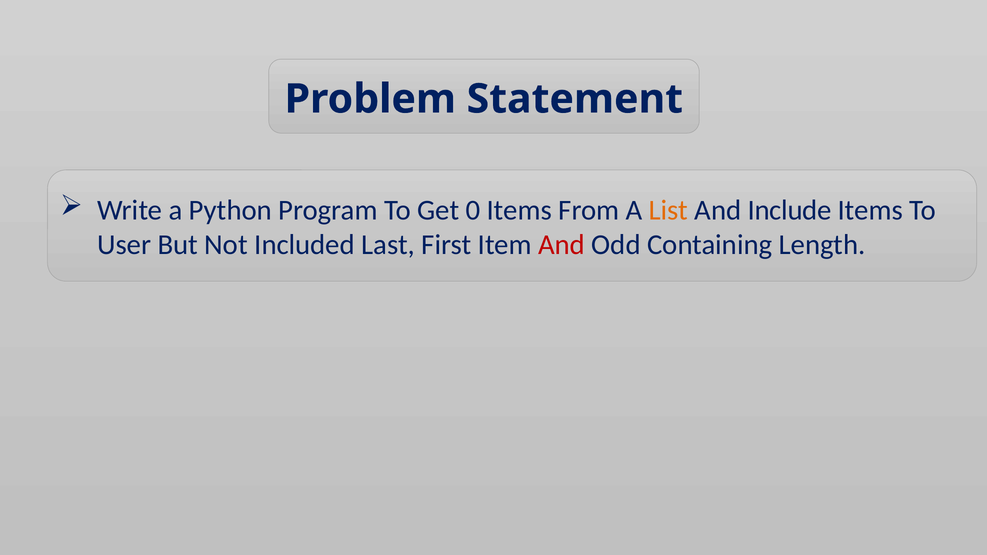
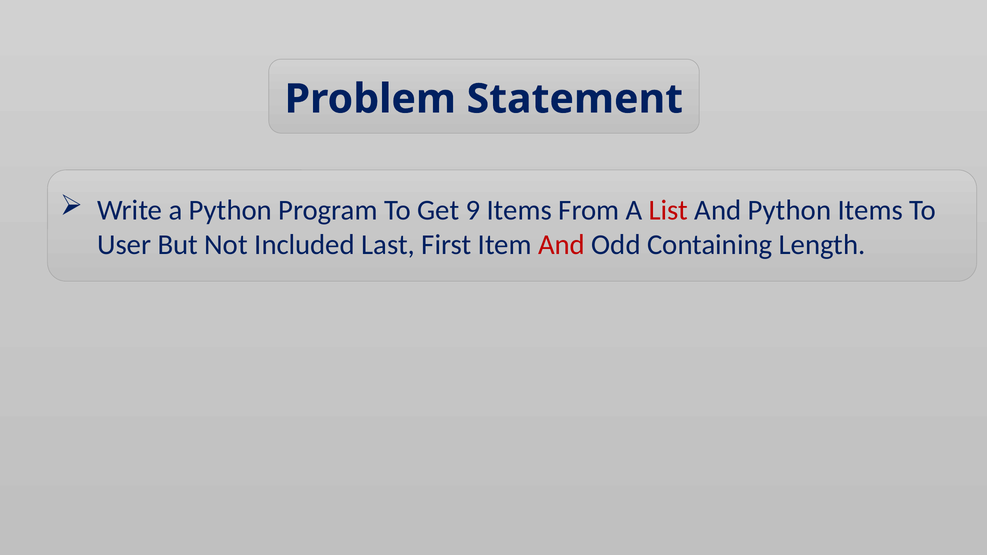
0: 0 -> 9 (473, 210)
List colour: orange -> red (668, 210)
And Include: Include -> Python (789, 210)
